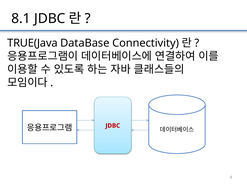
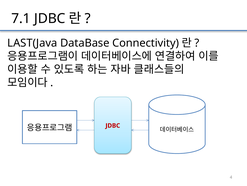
8.1: 8.1 -> 7.1 (21, 18)
TRUE(Java: TRUE(Java -> LAST(Java (32, 43)
